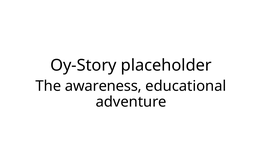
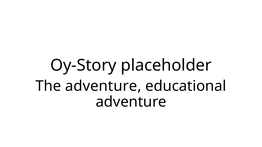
The awareness: awareness -> adventure (103, 86)
